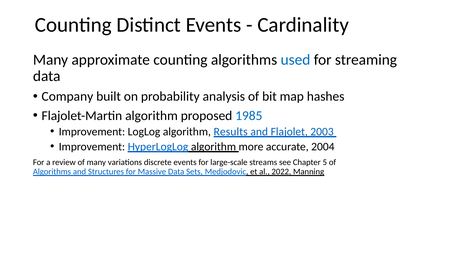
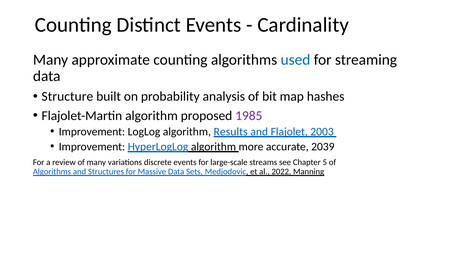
Company: Company -> Structure (67, 97)
1985 colour: blue -> purple (249, 116)
2004: 2004 -> 2039 (323, 147)
